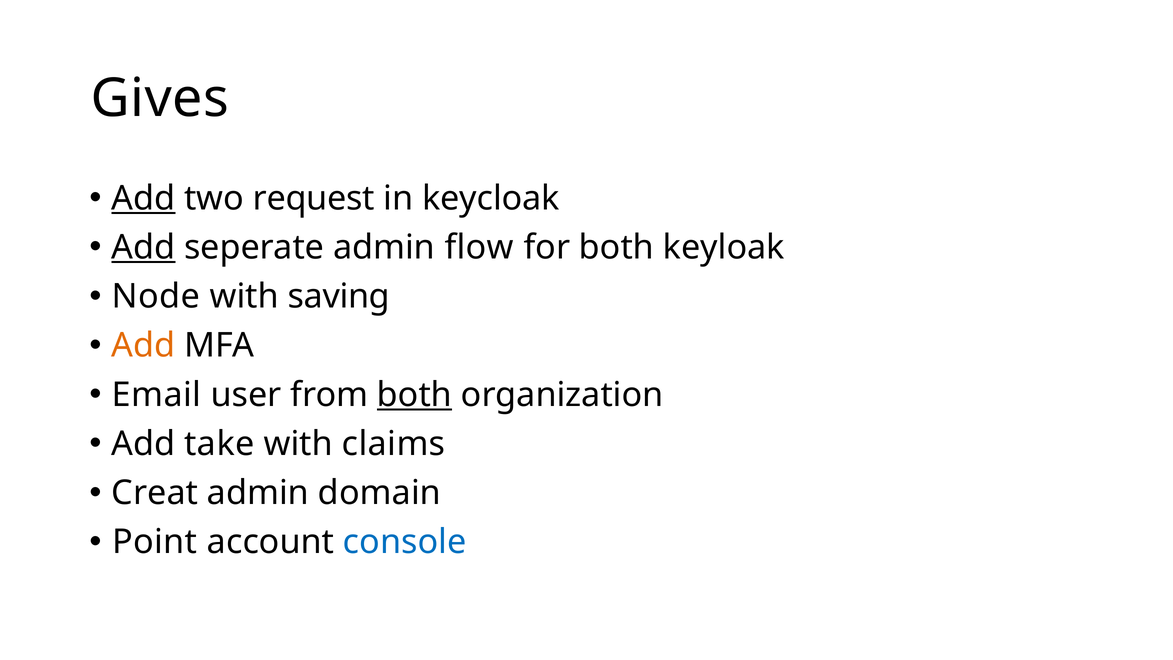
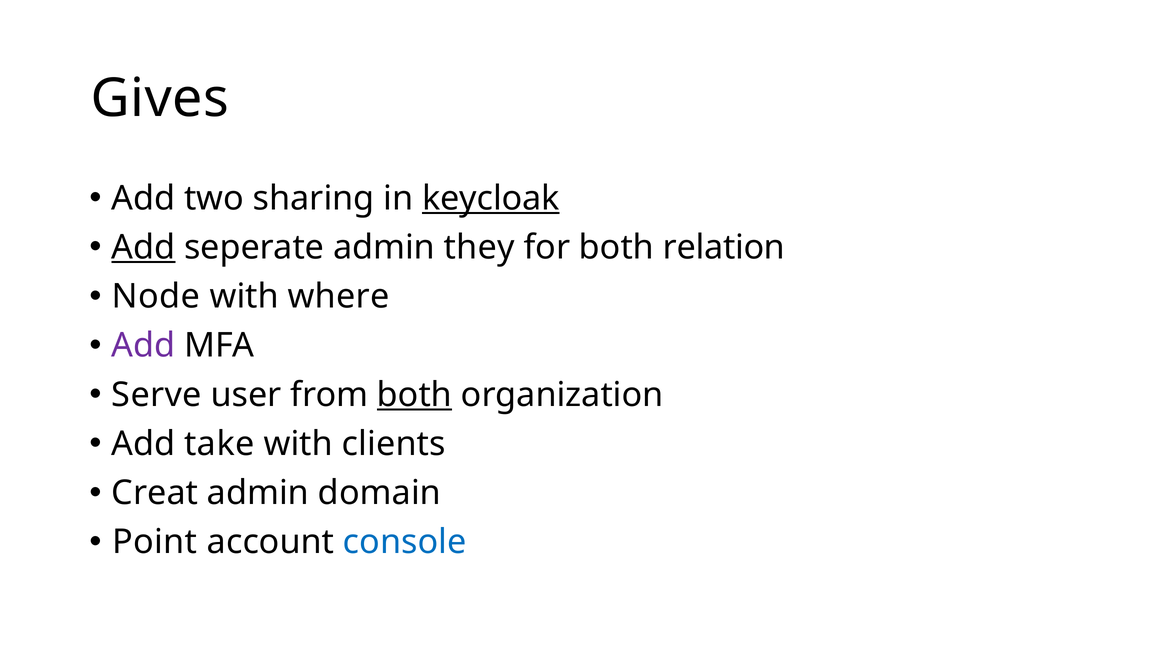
Add underline: present -> none (143, 198)
request: request -> sharing (314, 198)
keycloak underline: none -> present (491, 198)
flow: flow -> they (479, 247)
keyloak: keyloak -> relation (724, 247)
saving: saving -> where (339, 296)
Add colour: orange -> purple (143, 346)
Email: Email -> Serve (156, 395)
claims: claims -> clients (394, 444)
